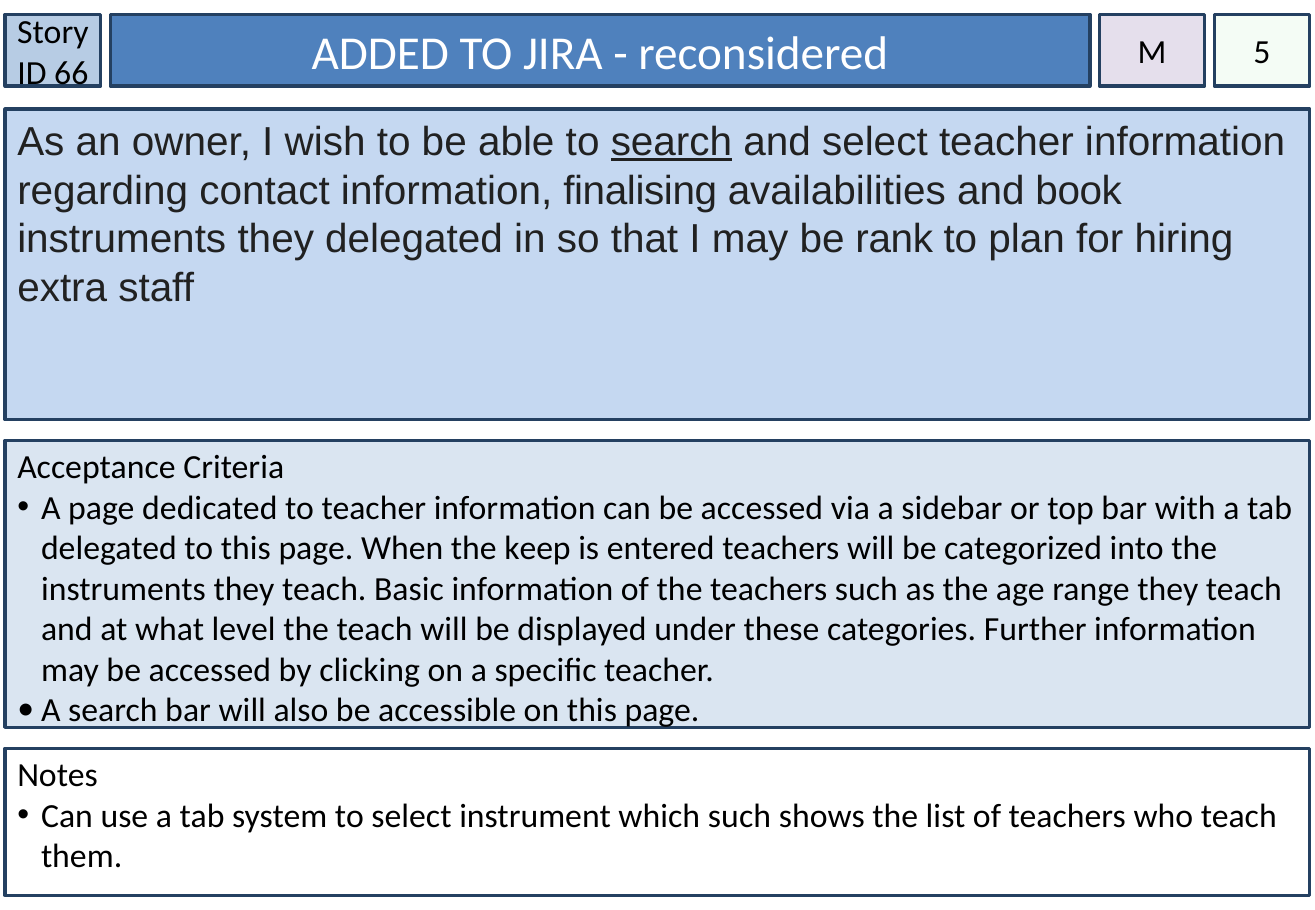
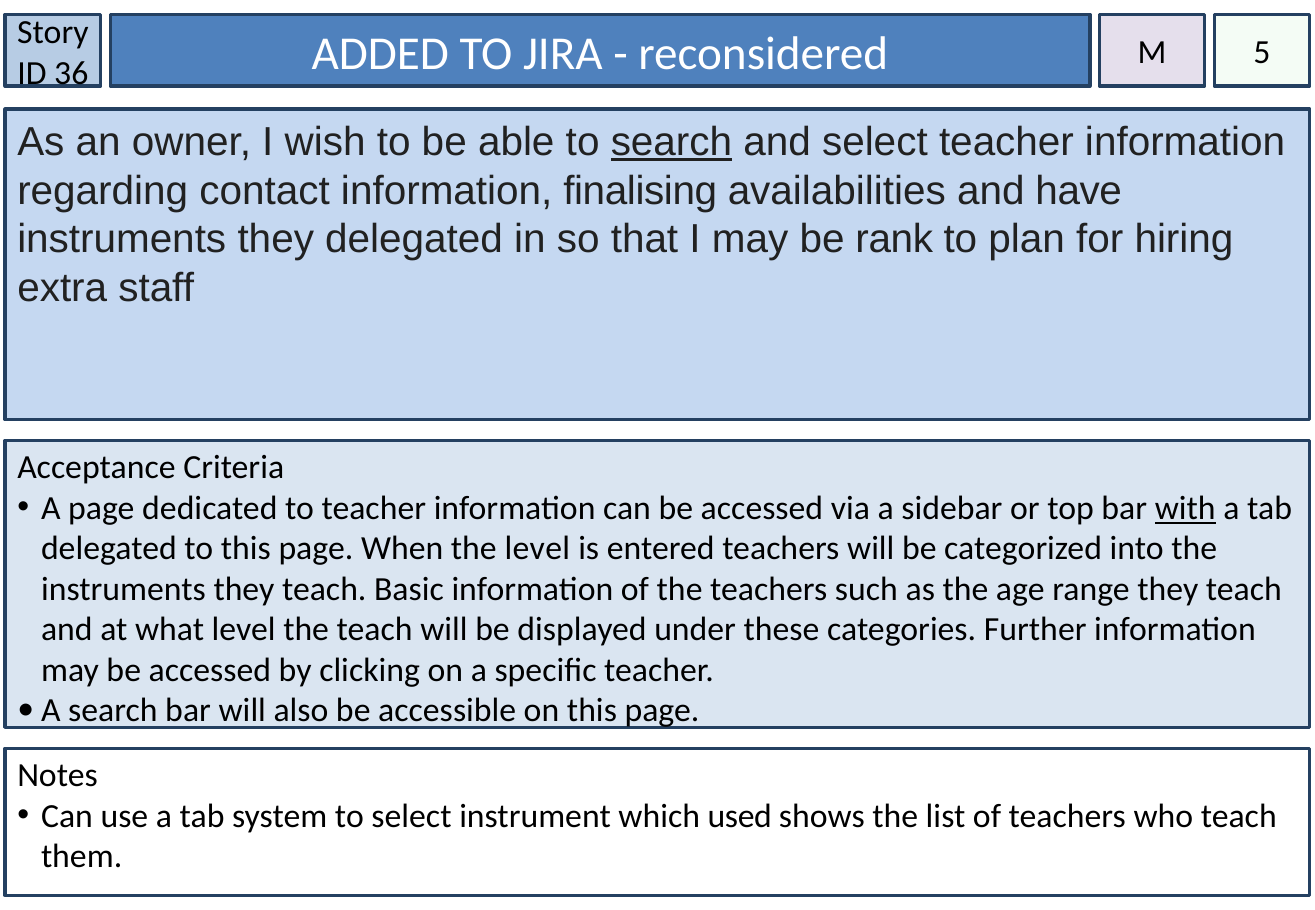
66: 66 -> 36 (71, 73)
book: book -> have (1079, 191)
with underline: none -> present (1185, 508)
the keep: keep -> level (537, 549)
which such: such -> used (740, 816)
